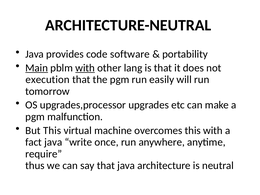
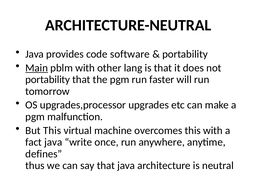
with underline: present -> none (85, 68)
execution: execution -> portability (48, 80)
easily: easily -> faster (162, 80)
require: require -> defines (44, 154)
